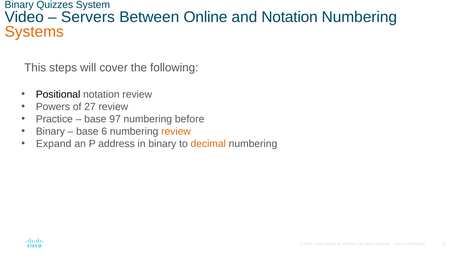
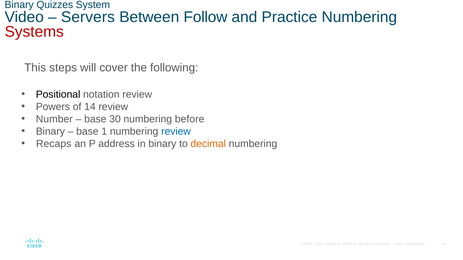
Online: Online -> Follow (205, 17)
and Notation: Notation -> Practice (289, 17)
Systems colour: orange -> red (34, 32)
27: 27 -> 14 (90, 107)
Practice: Practice -> Number (54, 119)
97: 97 -> 30 (115, 119)
6: 6 -> 1 (104, 132)
review colour: orange -> blue (176, 132)
Expand: Expand -> Recaps (54, 144)
